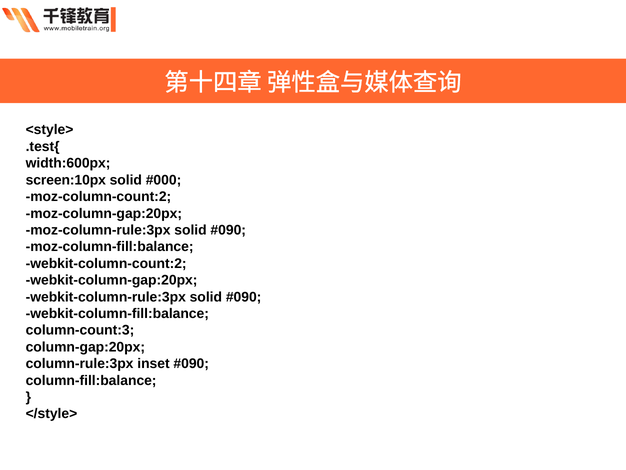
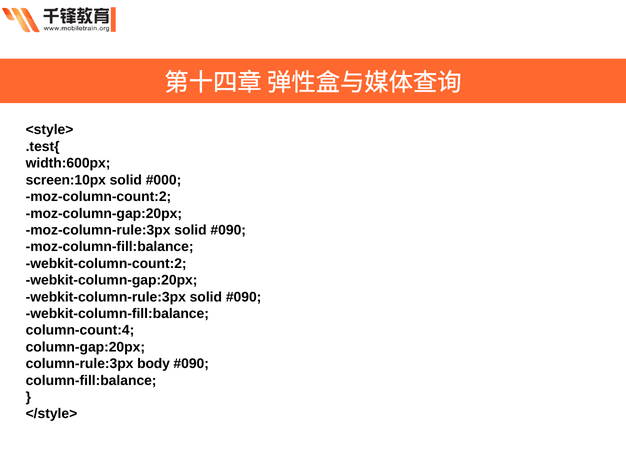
column-count:3: column-count:3 -> column-count:4 (80, 330)
inset: inset -> body (154, 363)
